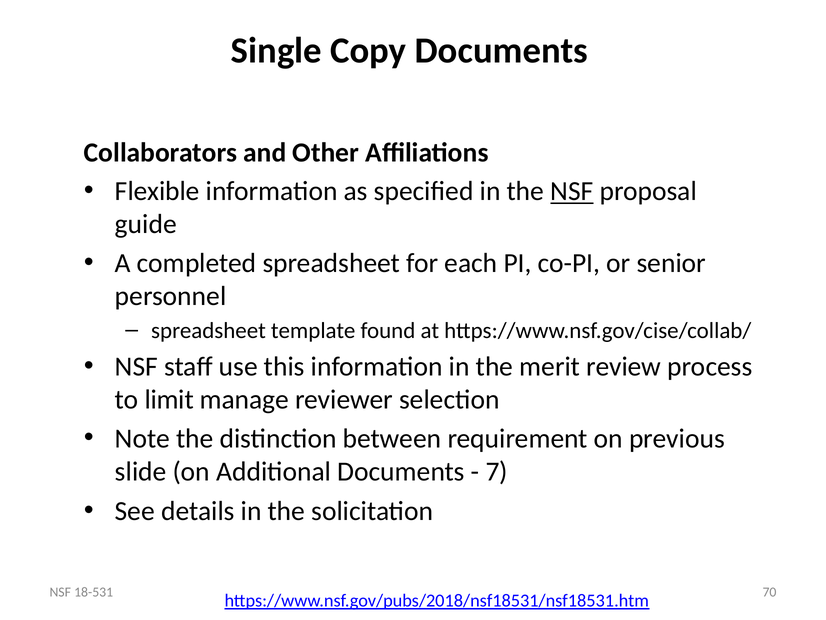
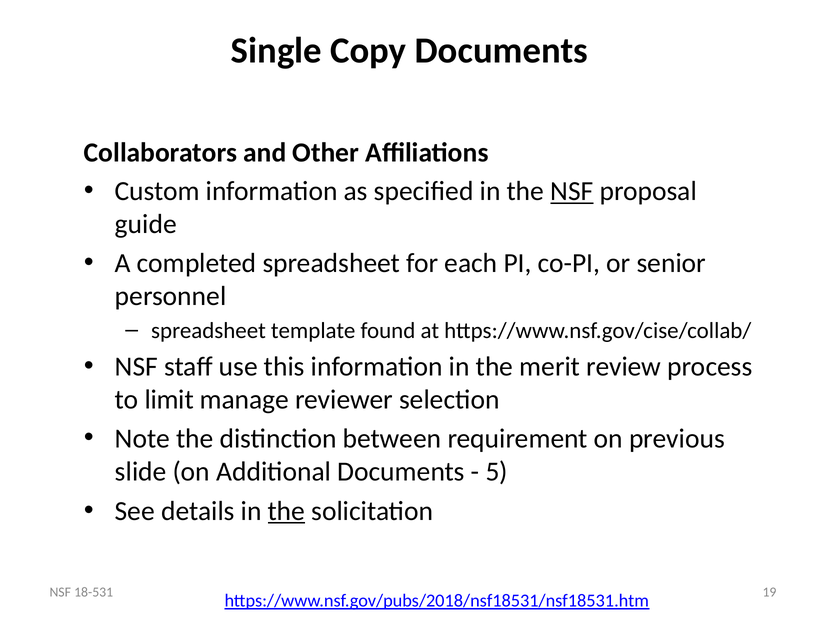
Flexible: Flexible -> Custom (157, 191)
7: 7 -> 5 (497, 471)
the underline: none -> present (286, 511)
70: 70 -> 19 (769, 591)
